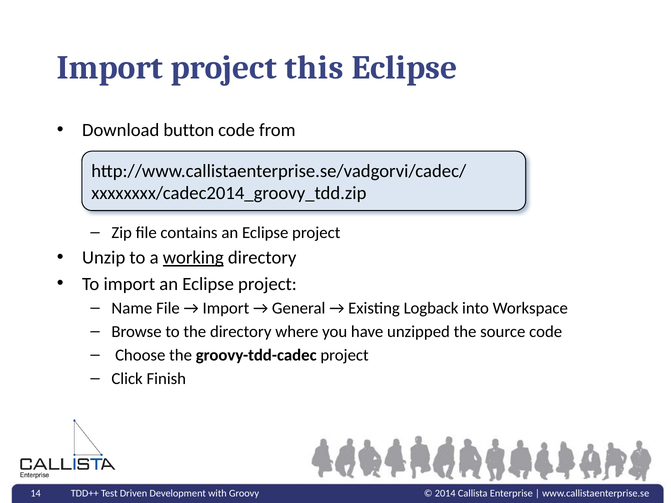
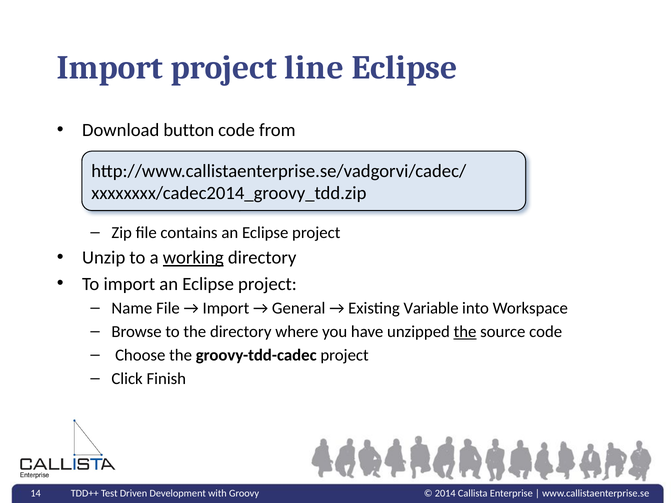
this: this -> line (314, 68)
Logback: Logback -> Variable (431, 308)
the underline: none -> present (465, 332)
